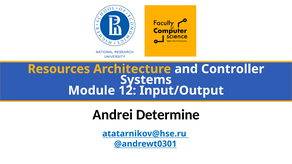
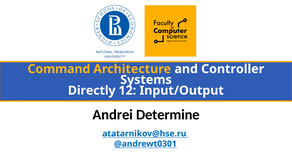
Resources: Resources -> Command (59, 69)
Module: Module -> Directly (92, 91)
